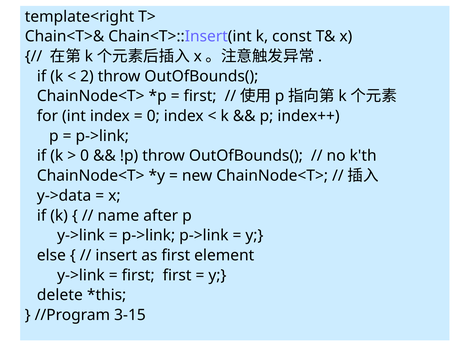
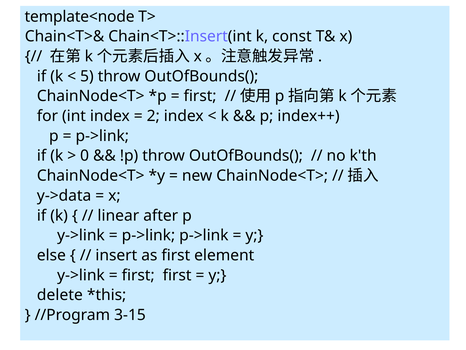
template<right: template<right -> template<node (80, 17)
2: 2 -> 5 (87, 76)
0: 0 -> 2 (153, 116)
name: name -> linear (118, 215)
